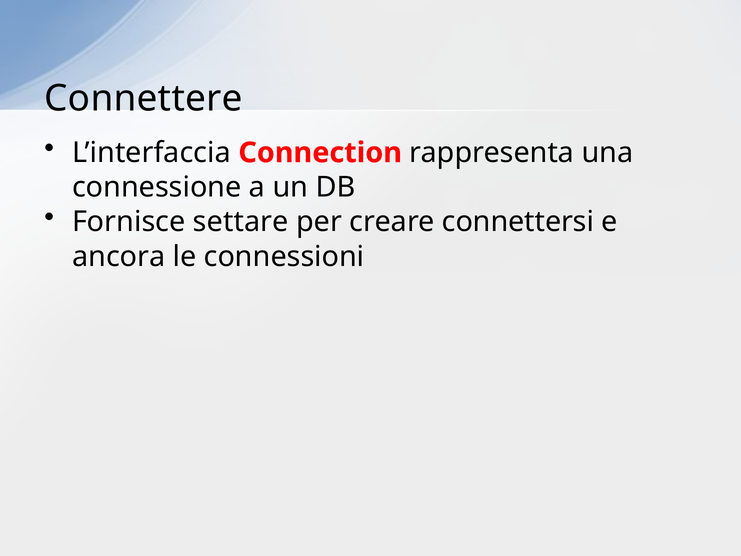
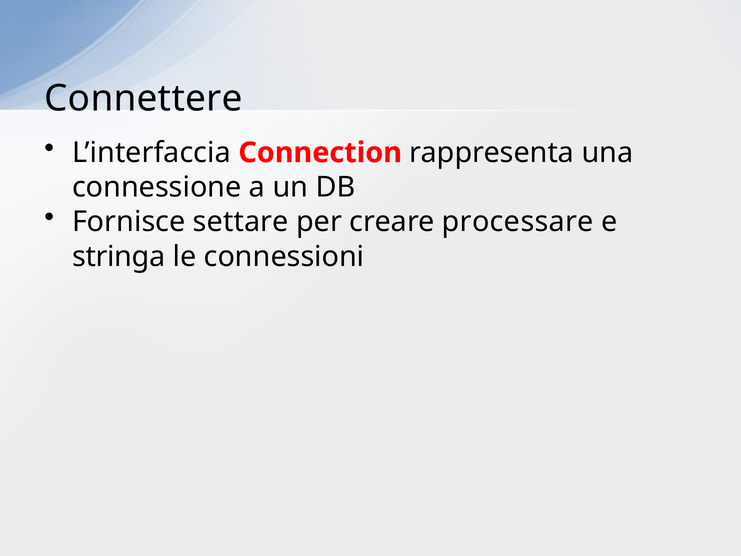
connettersi: connettersi -> processare (518, 222)
ancora: ancora -> stringa (119, 256)
